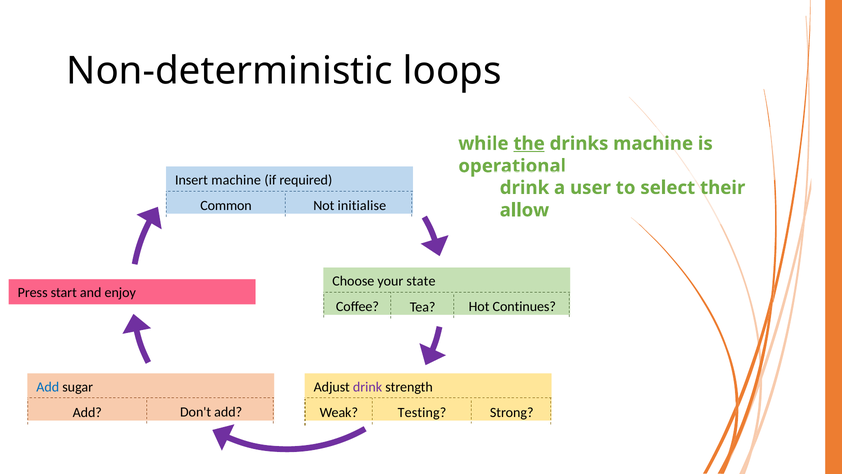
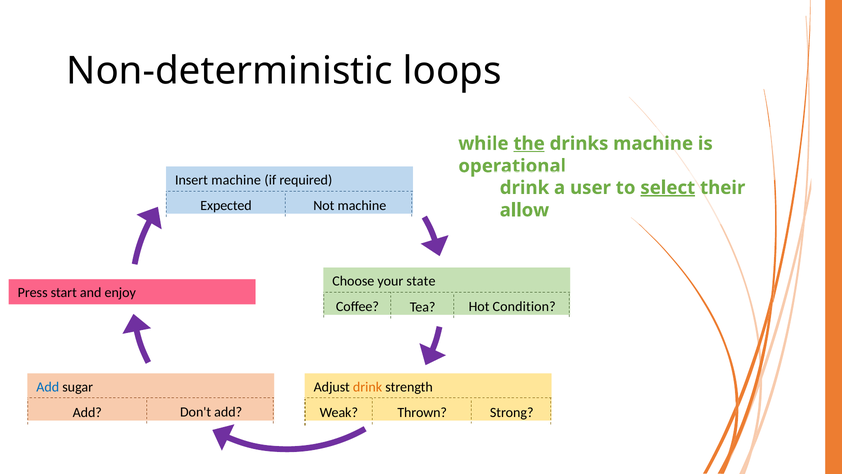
select underline: none -> present (668, 188)
Common: Common -> Expected (226, 206)
Not initialise: initialise -> machine (362, 205)
Continues: Continues -> Condition (524, 306)
drink colour: purple -> orange (368, 387)
Testing: Testing -> Thrown (422, 412)
